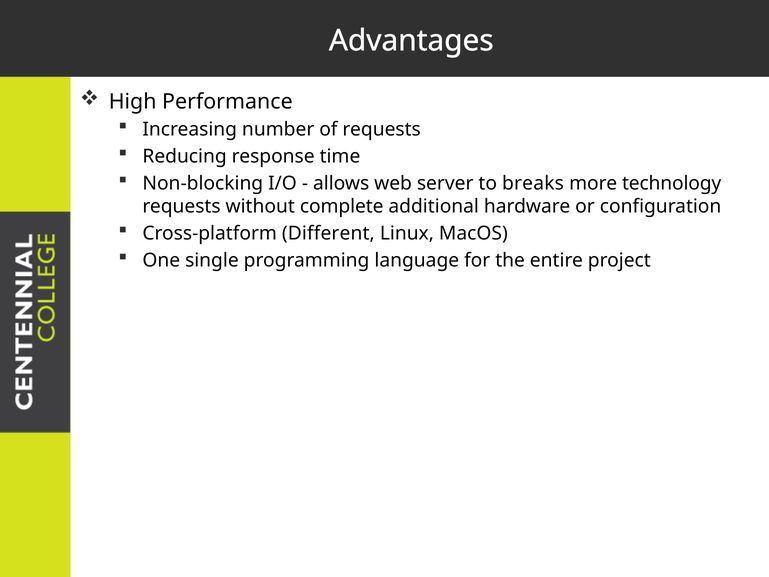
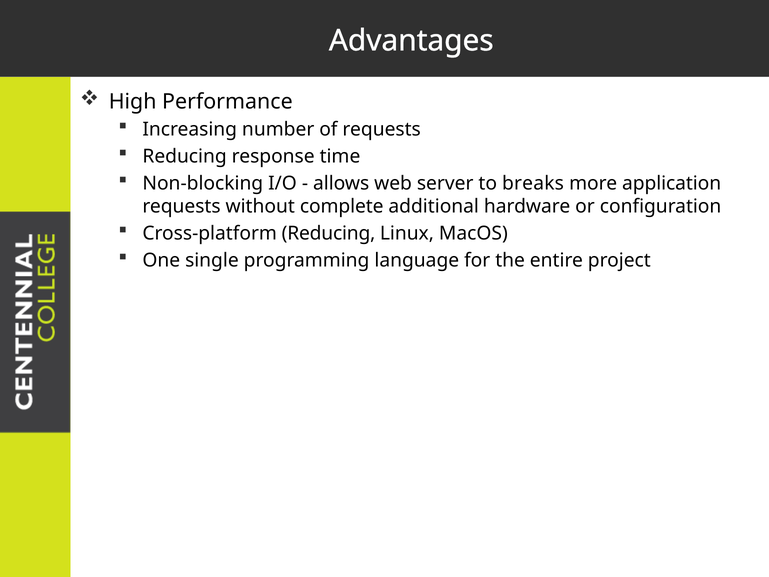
technology: technology -> application (672, 183)
Cross-platform Different: Different -> Reducing (328, 233)
